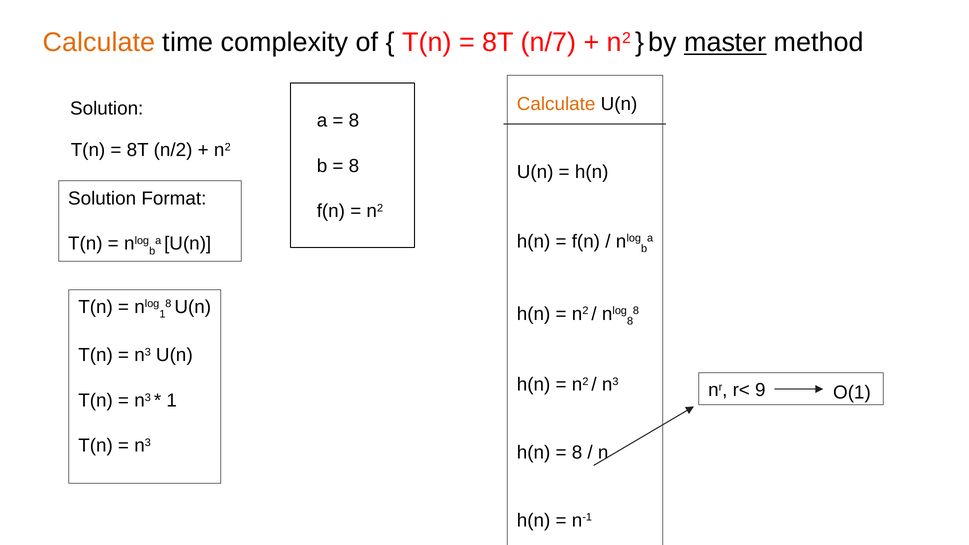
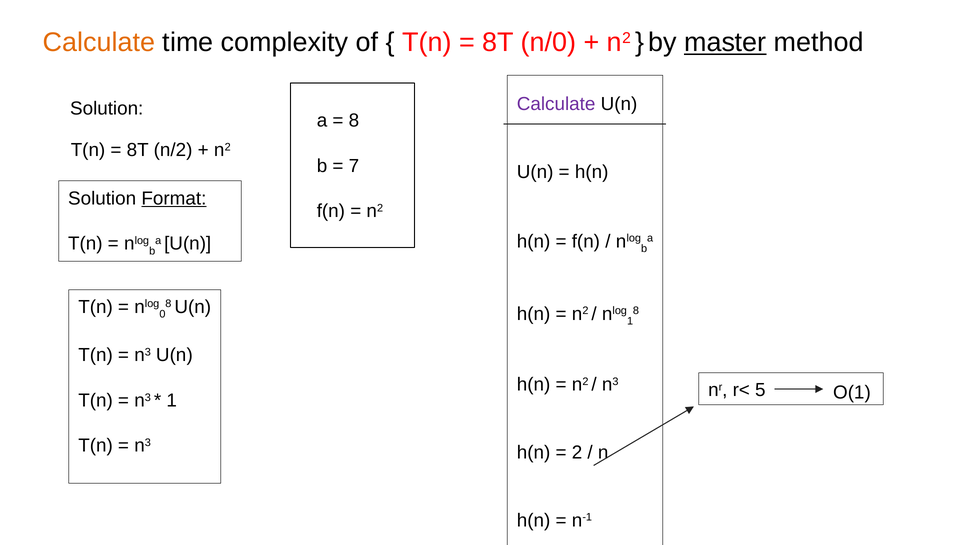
n/7: n/7 -> n/0 (549, 43)
Calculate colour: orange -> purple (556, 104)
8: 8 -> 7 (354, 166)
Format underline: none -> present (174, 198)
1: 1 -> 0 (162, 314)
8: 8 -> 1 (630, 321)
9: 9 -> 5 (760, 390)
8: 8 -> 2 (577, 453)
